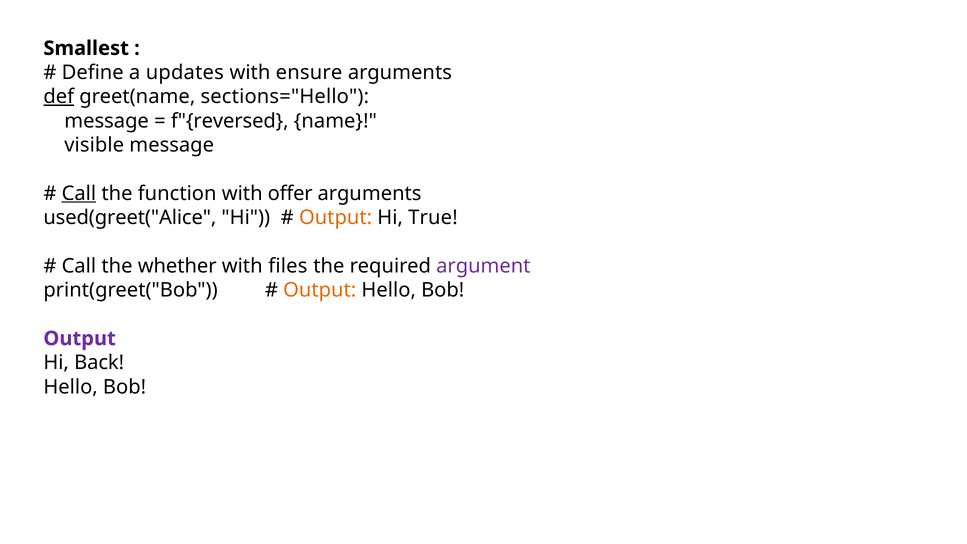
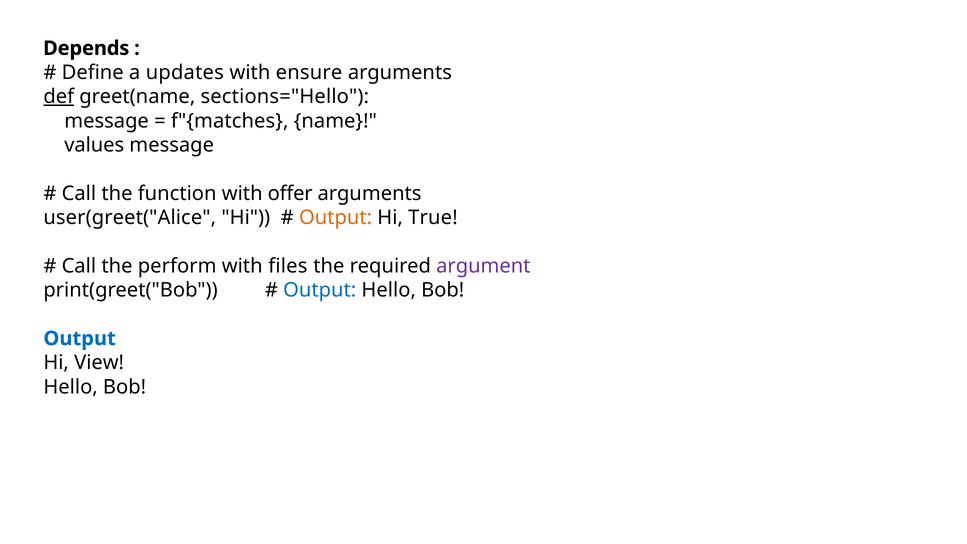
Smallest: Smallest -> Depends (86, 48)
f"{reversed: f"{reversed -> f"{matches (230, 121)
visible: visible -> values (94, 145)
Call underline: present -> none (79, 193)
used(greet("Alice: used(greet("Alice -> user(greet("Alice (130, 218)
whether: whether -> perform (177, 266)
Output colour: orange -> blue (320, 290)
Output colour: purple -> blue (80, 338)
Back: Back -> View (99, 363)
